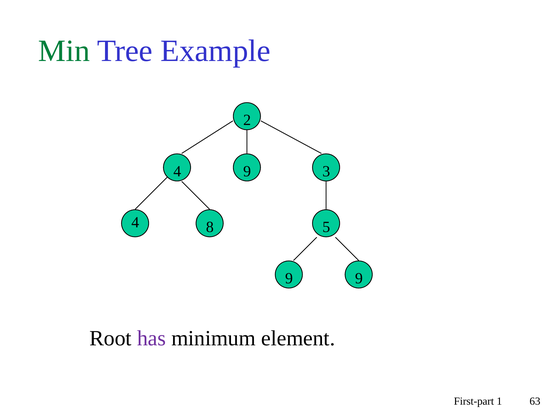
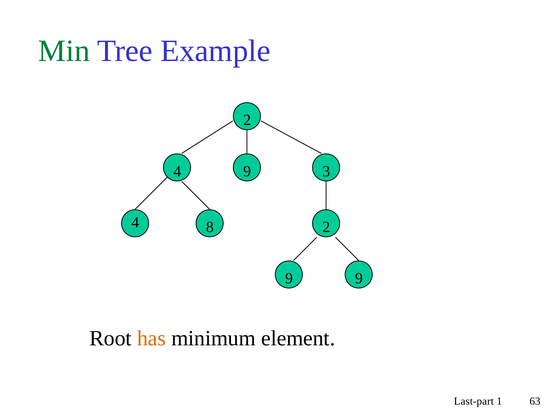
8 5: 5 -> 2 (326, 227)
has colour: purple -> orange (151, 339)
First-part: First-part -> Last-part (474, 401)
